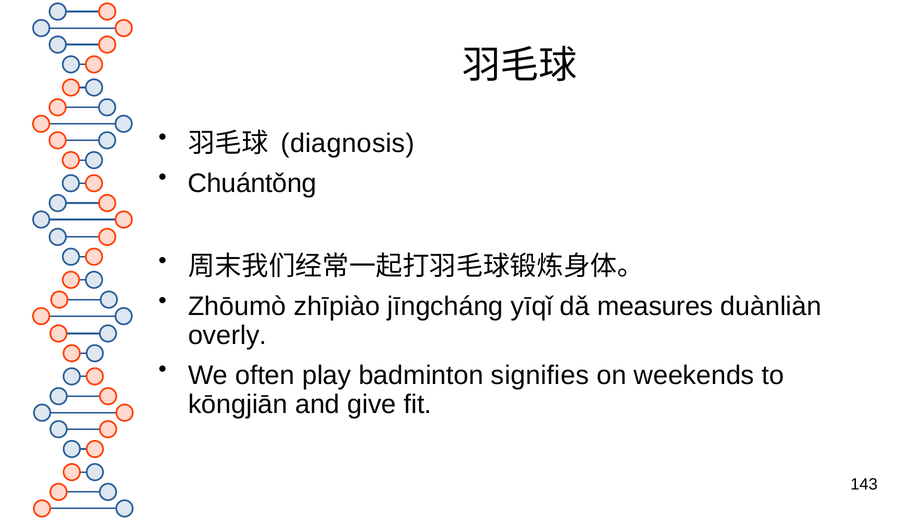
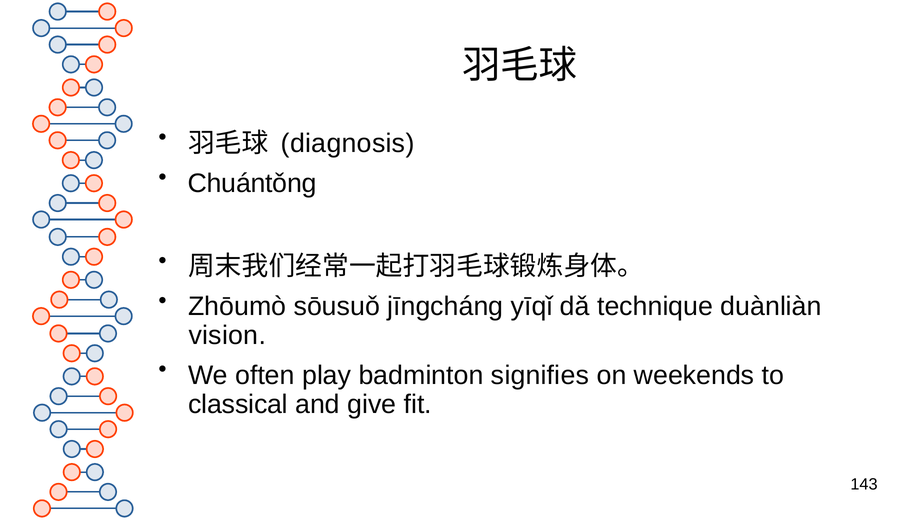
zhīpiào: zhīpiào -> sōusuǒ (337, 306)
measures: measures -> technique (655, 306)
overly: overly -> vision (227, 335)
kōnɡjiān: kōnɡjiān -> classical (238, 404)
